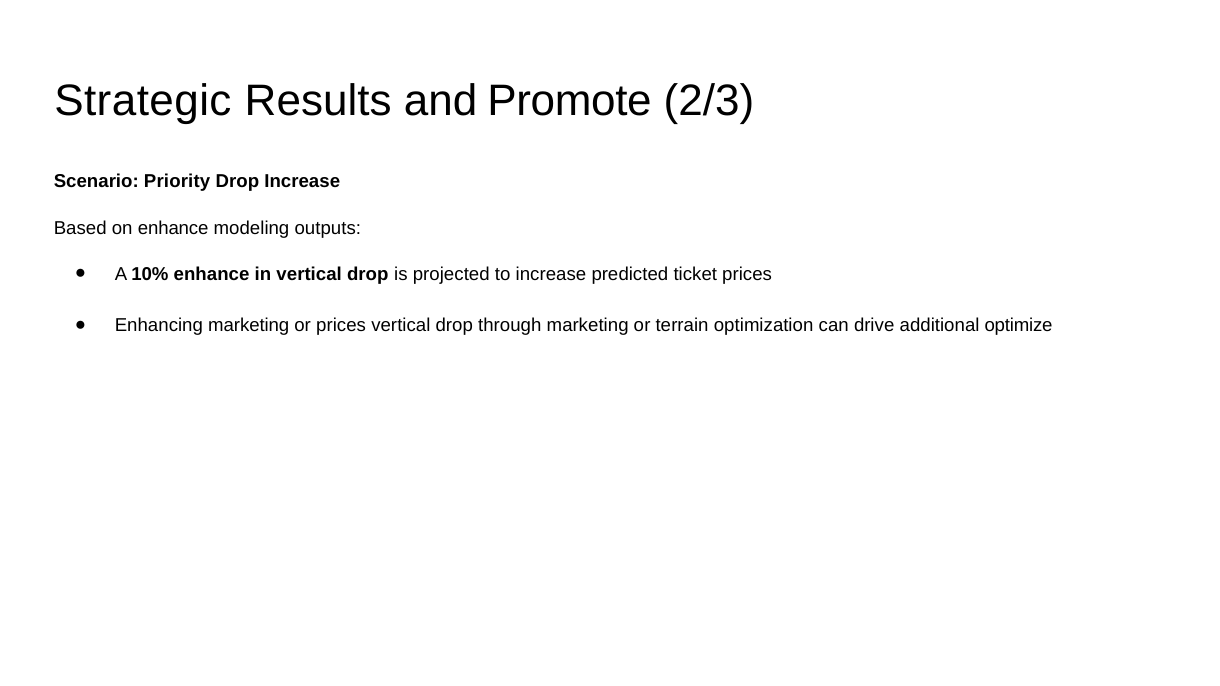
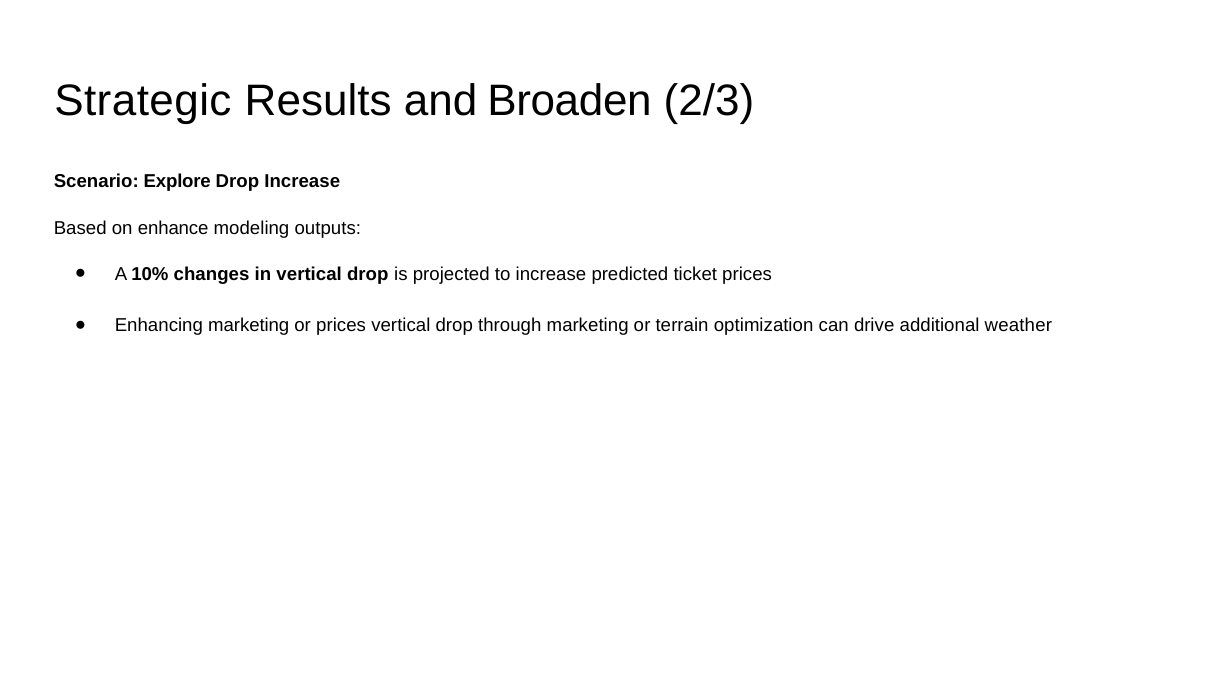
Promote: Promote -> Broaden (569, 101)
Priority: Priority -> Explore (177, 182)
10% enhance: enhance -> changes (212, 274)
optimize: optimize -> weather (1018, 326)
